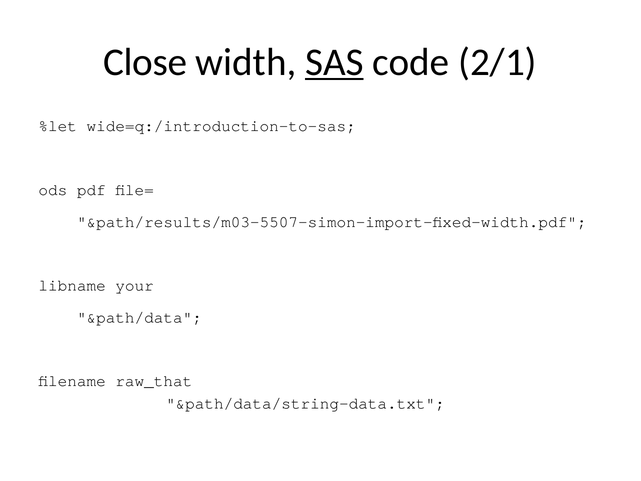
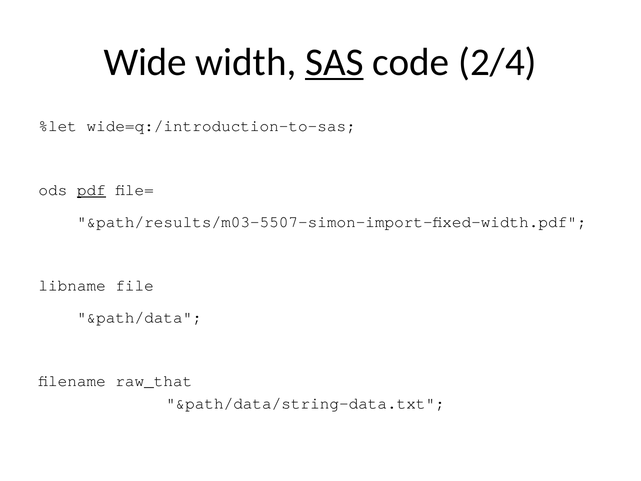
Close: Close -> Wide (145, 62)
2/1: 2/1 -> 2/4 (497, 62)
pdf underline: none -> present (91, 190)
your: your -> file (135, 285)
